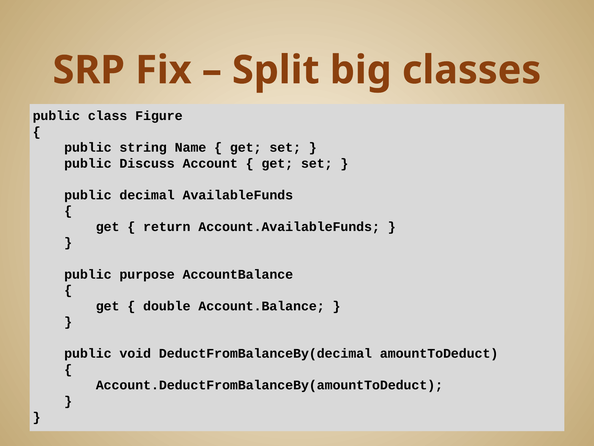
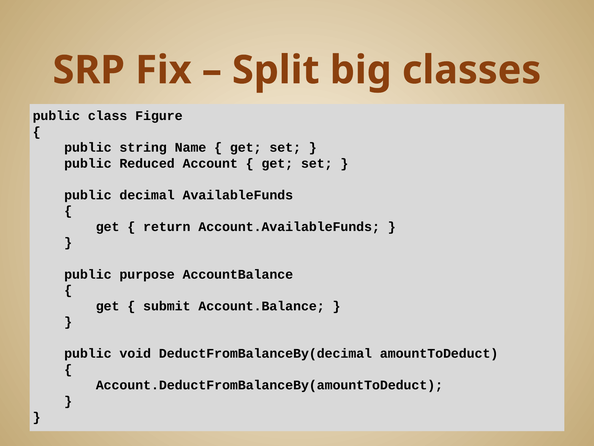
Discuss: Discuss -> Reduced (147, 163)
double: double -> submit (167, 306)
